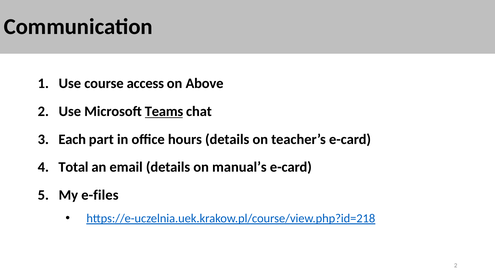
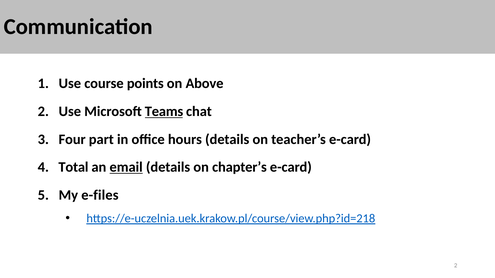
access: access -> points (145, 84)
Each: Each -> Four (72, 140)
email underline: none -> present (126, 167)
manual’s: manual’s -> chapter’s (239, 167)
